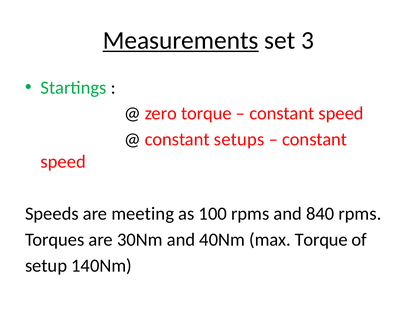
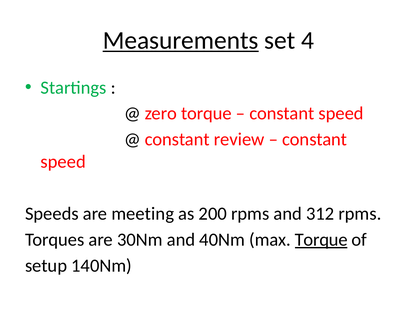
3: 3 -> 4 (308, 40)
setups: setups -> review (239, 139)
100: 100 -> 200 (213, 214)
840: 840 -> 312 (320, 214)
Torque underline: none -> present (321, 240)
